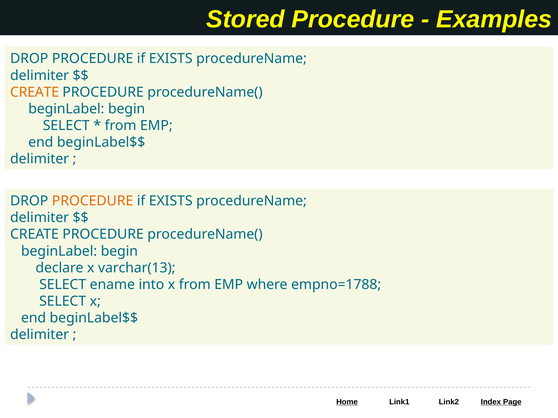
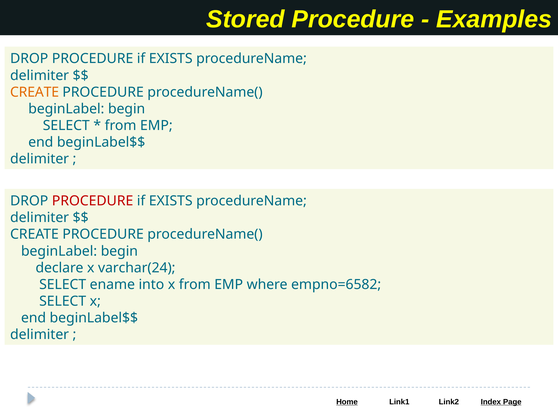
PROCEDURE colour: orange -> red (93, 201)
varchar(13: varchar(13 -> varchar(24 (137, 268)
empno=1788: empno=1788 -> empno=6582 (336, 285)
